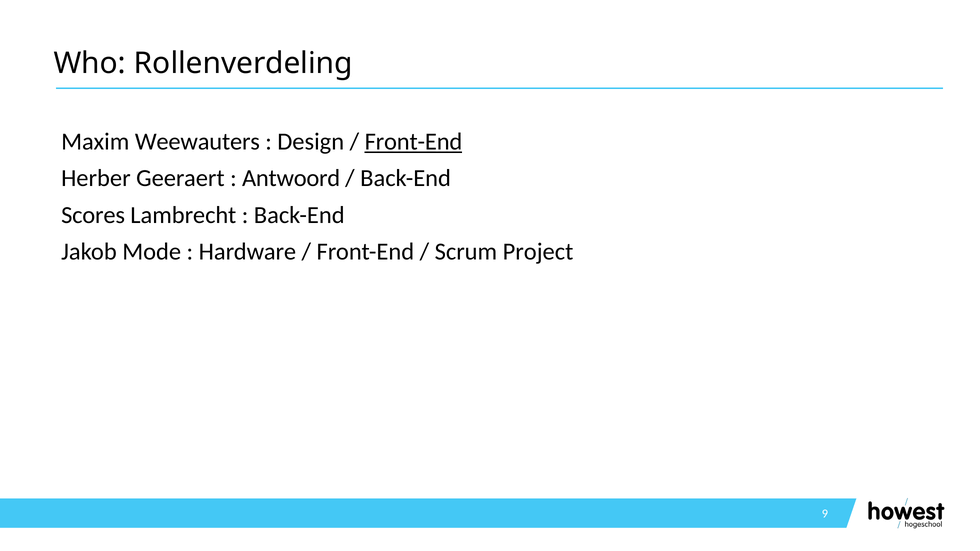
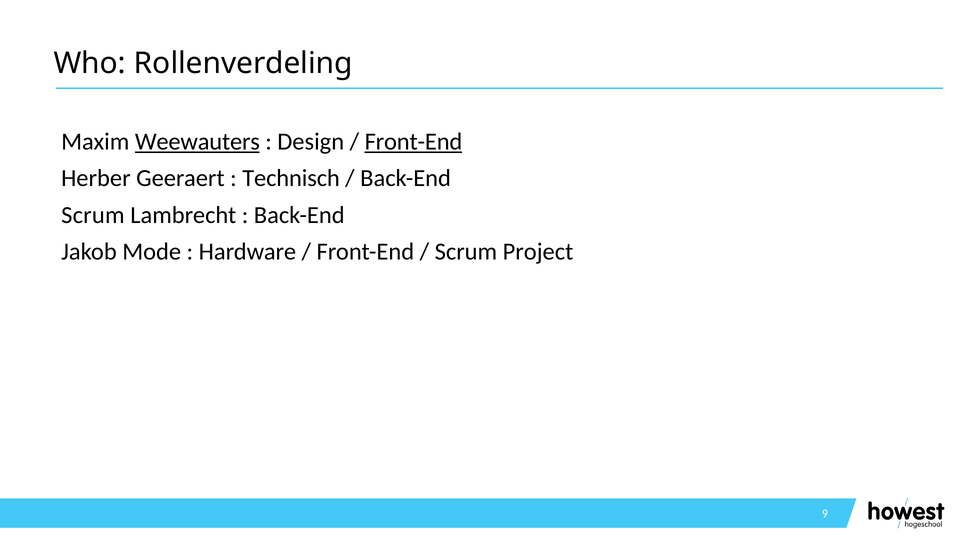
Weewauters underline: none -> present (197, 142)
Antwoord: Antwoord -> Technisch (291, 178)
Scores: Scores -> Scrum (93, 215)
